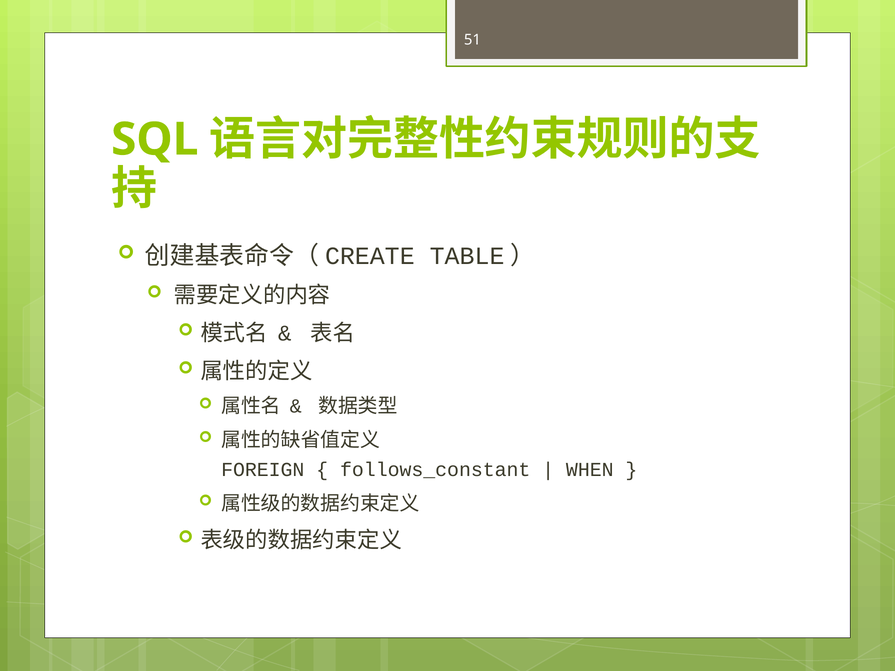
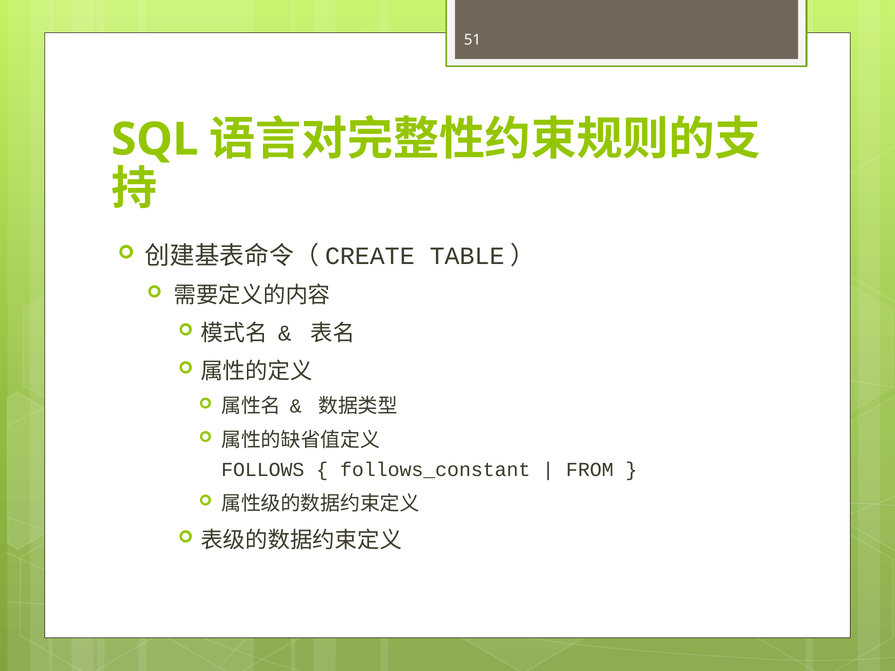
FOREIGN: FOREIGN -> FOLLOWS (263, 470)
WHEN: WHEN -> FROM (590, 470)
